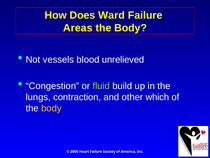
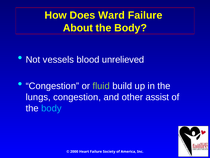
Areas: Areas -> About (78, 28)
lungs contraction: contraction -> congestion (77, 97)
which: which -> assist (157, 97)
body colour: yellow -> light blue (51, 108)
